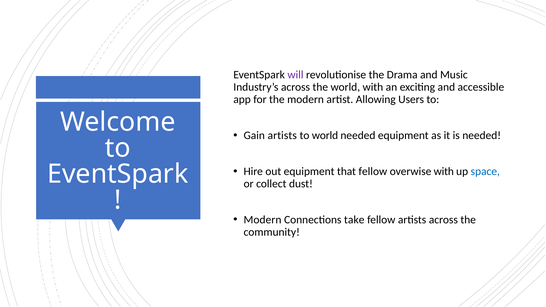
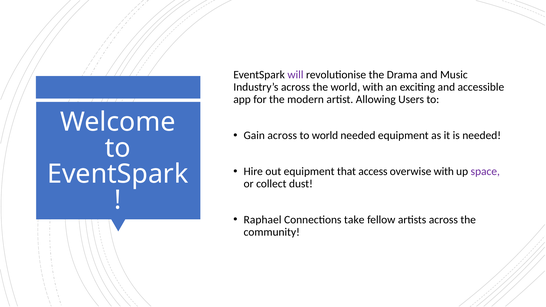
Gain artists: artists -> across (282, 136)
that fellow: fellow -> access (373, 171)
space colour: blue -> purple (485, 171)
Modern: Modern -> Raphael (263, 220)
